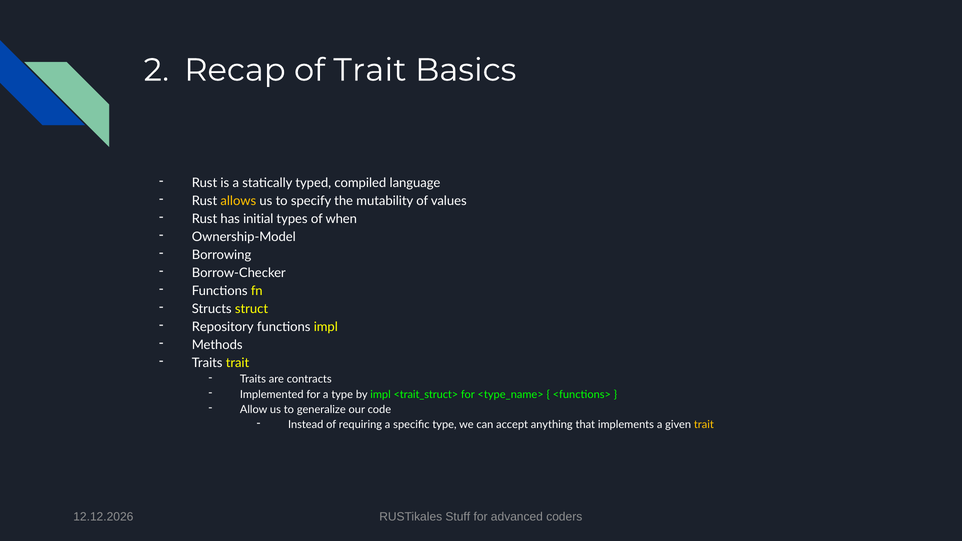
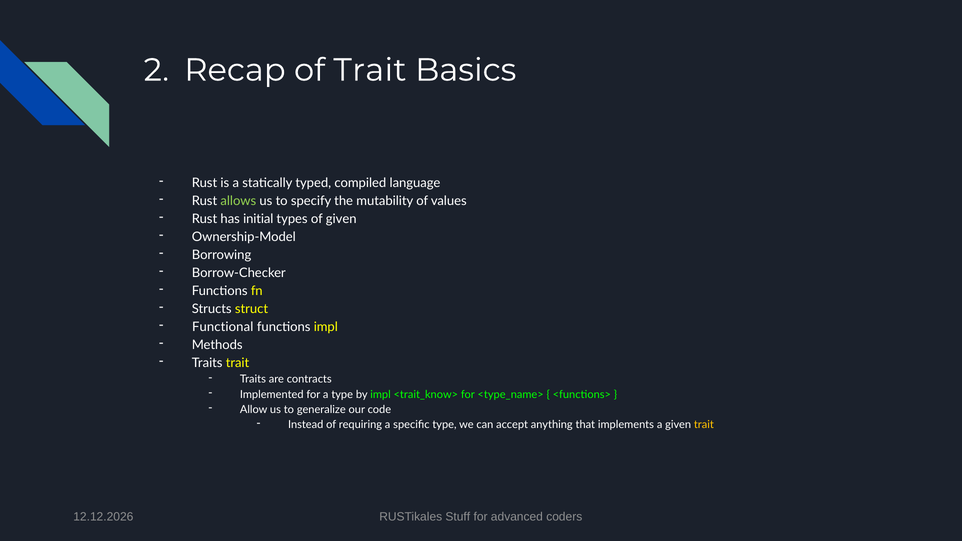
allows colour: yellow -> light green (238, 201)
of when: when -> given (341, 219)
Repository: Repository -> Functional (223, 327)
<trait_struct>: <trait_struct> -> <trait_know> (426, 394)
